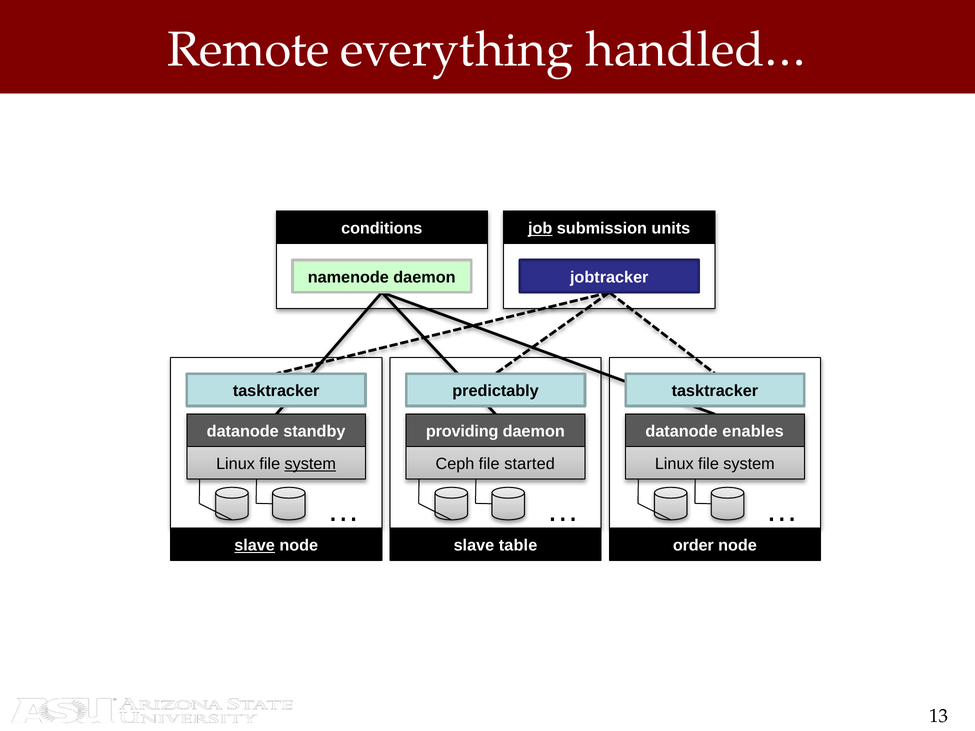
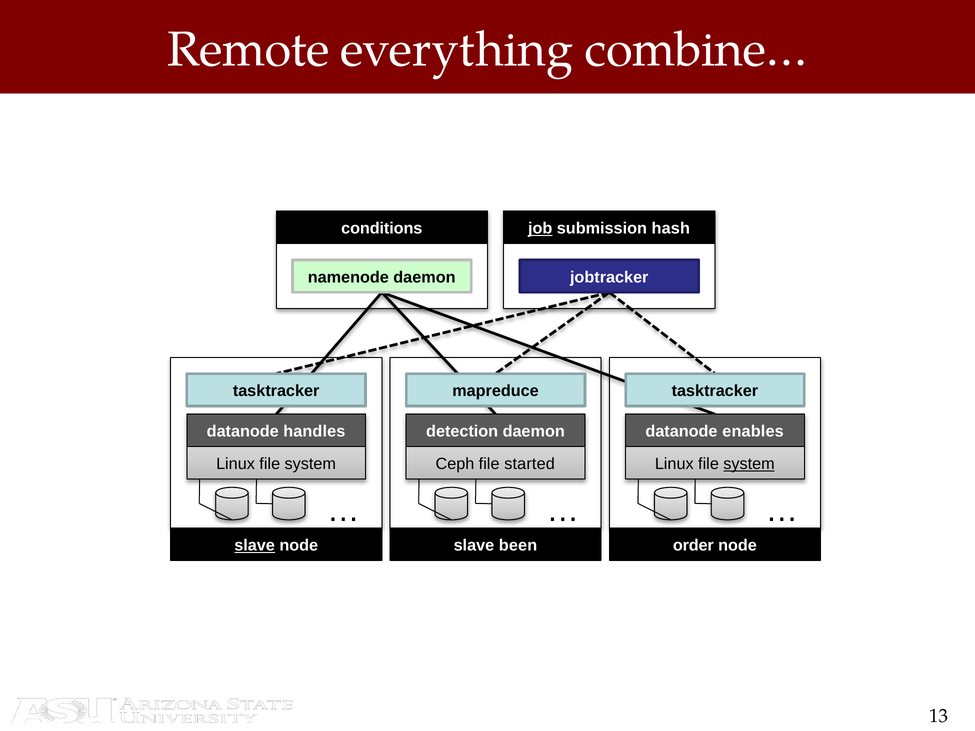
handled…: handled… -> combine… (696, 49)
units: units -> hash (671, 229)
predictably: predictably -> mapreduce (496, 391)
standby: standby -> handles (314, 432)
providing: providing -> detection (462, 432)
system underline: present -> none (310, 464)
system underline: none -> present (749, 464)
table: table -> been (518, 545)
